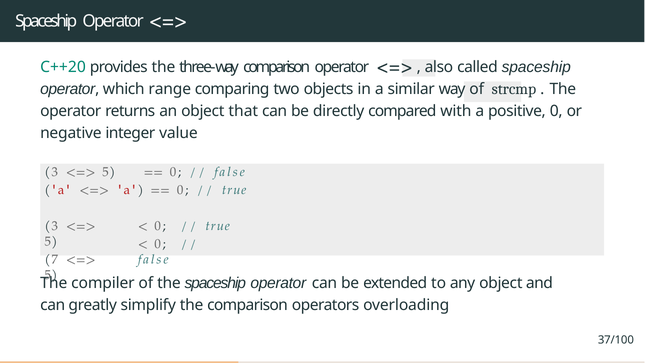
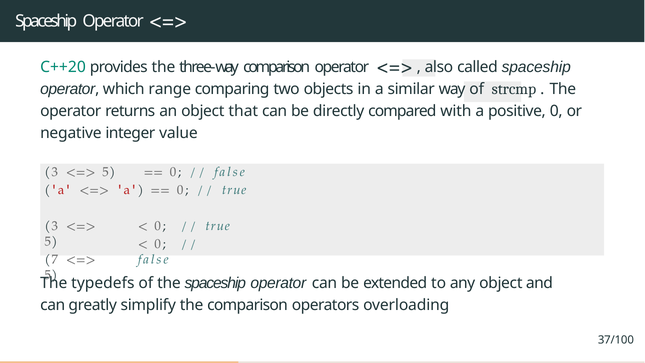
compiler: compiler -> typedefs (103, 283)
